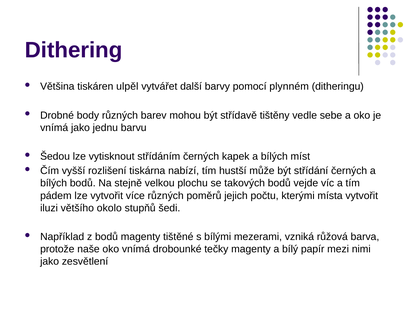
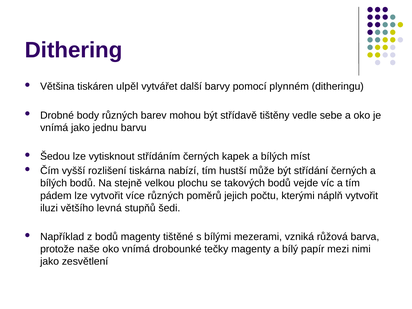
místa: místa -> náplň (330, 196)
okolo: okolo -> levná (109, 208)
